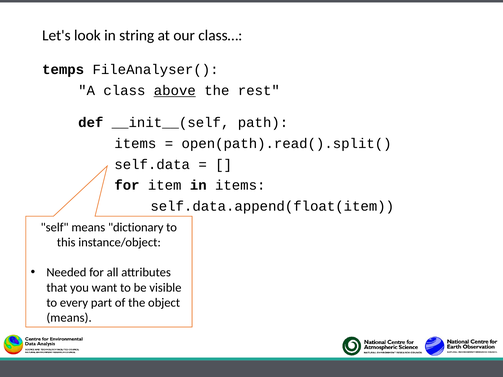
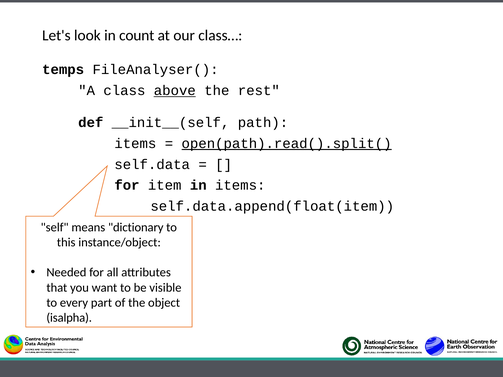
string: string -> count (137, 35)
open(path).read().split( underline: none -> present (287, 144)
means: means -> isalpha (69, 318)
